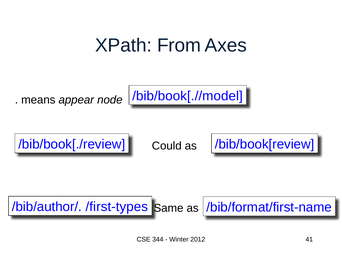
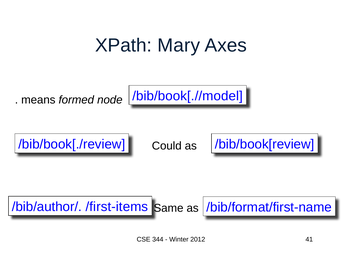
From: From -> Mary (179, 45)
appear: appear -> formed (76, 100)
/first-types: /first-types -> /first-items (117, 207)
